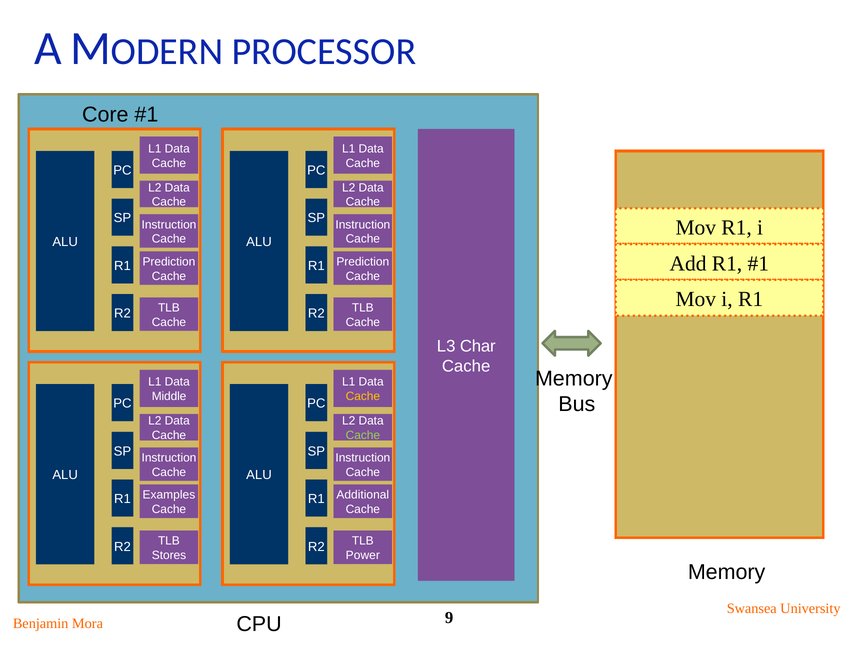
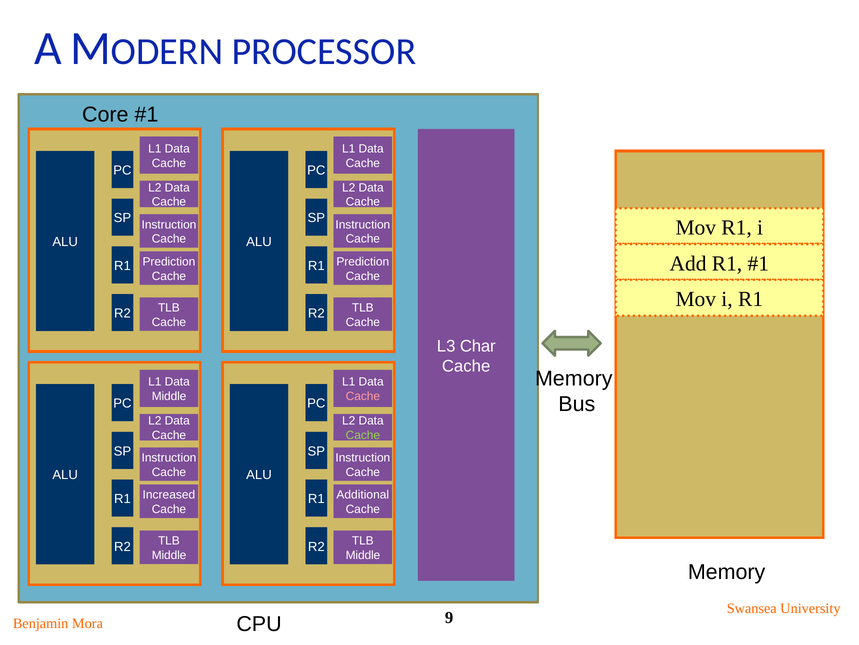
Cache colour: yellow -> pink (363, 396)
Examples: Examples -> Increased (169, 494)
Stores: Stores -> Middle (169, 555)
Power: Power -> Middle (363, 555)
